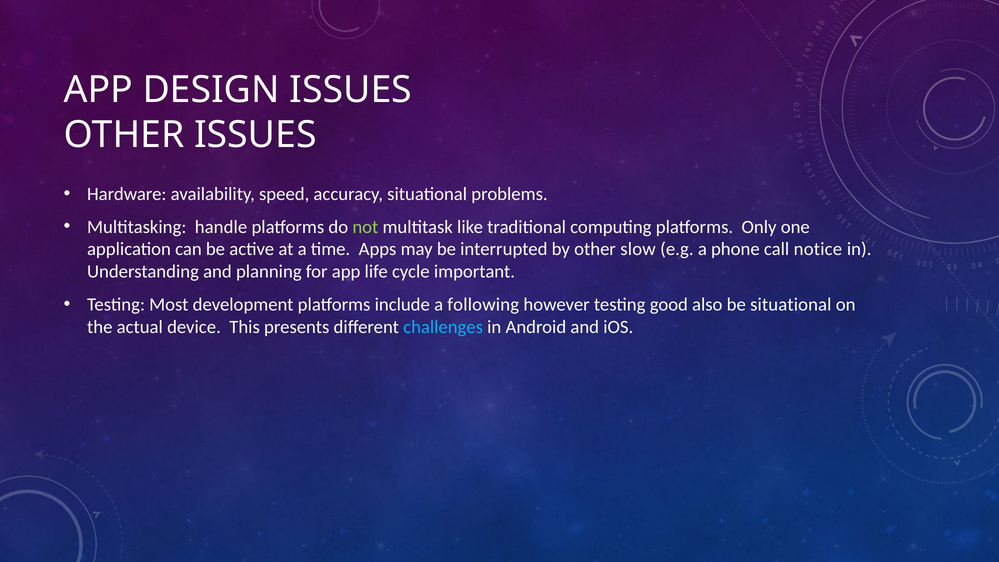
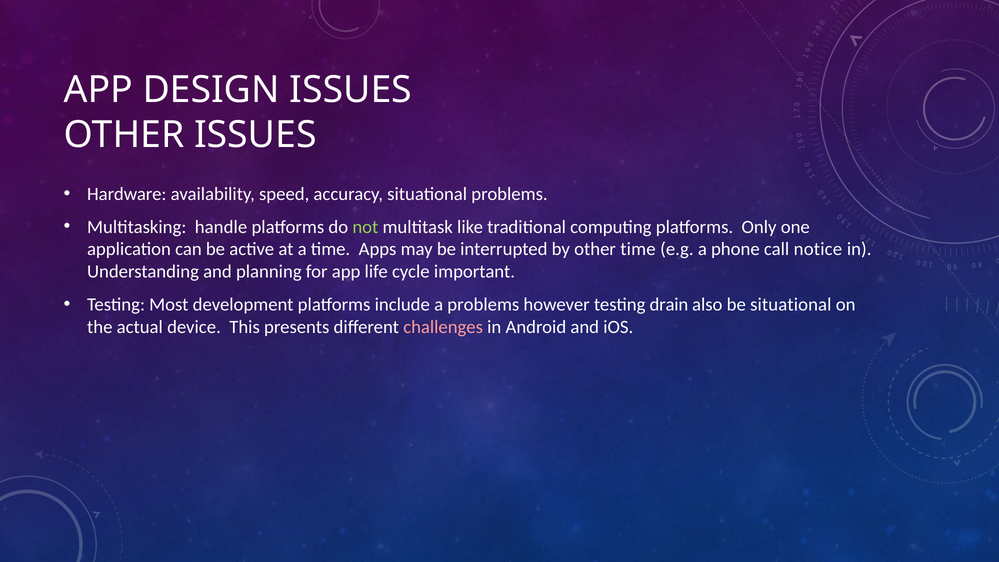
other slow: slow -> time (638, 249)
a following: following -> problems (483, 305)
good: good -> drain (669, 305)
challenges colour: light blue -> pink (443, 327)
